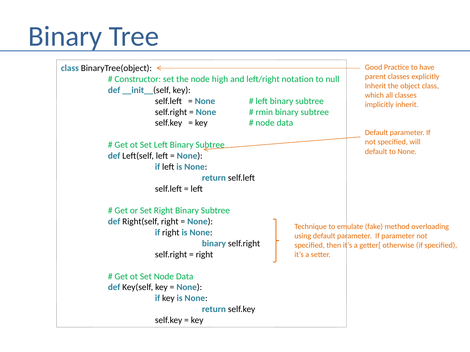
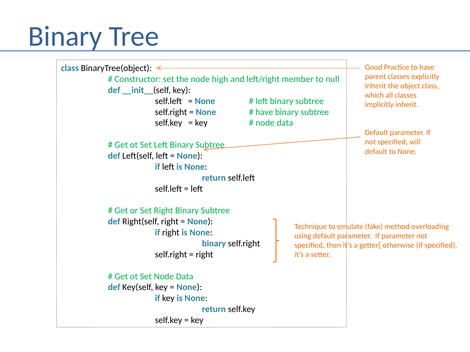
notation: notation -> member (298, 79)
rmin: rmin -> have (264, 112)
